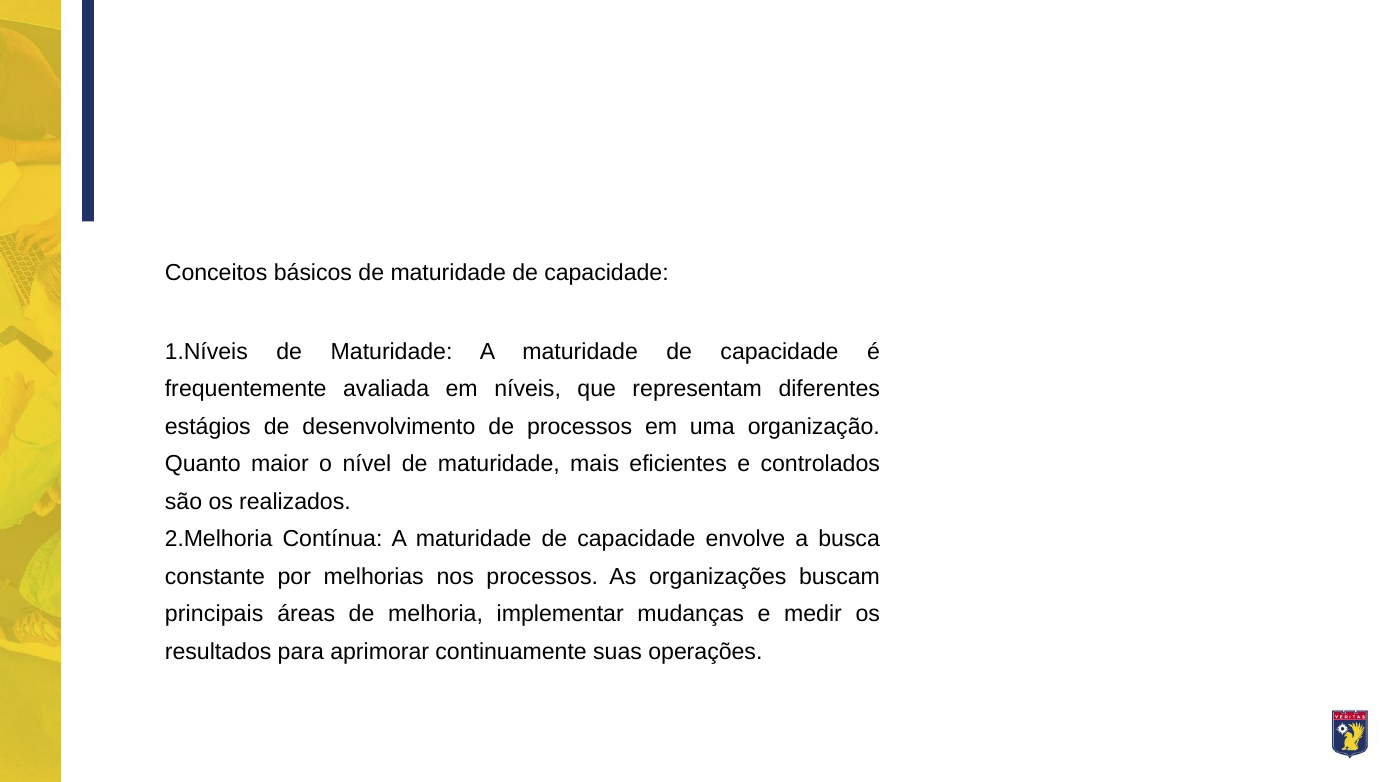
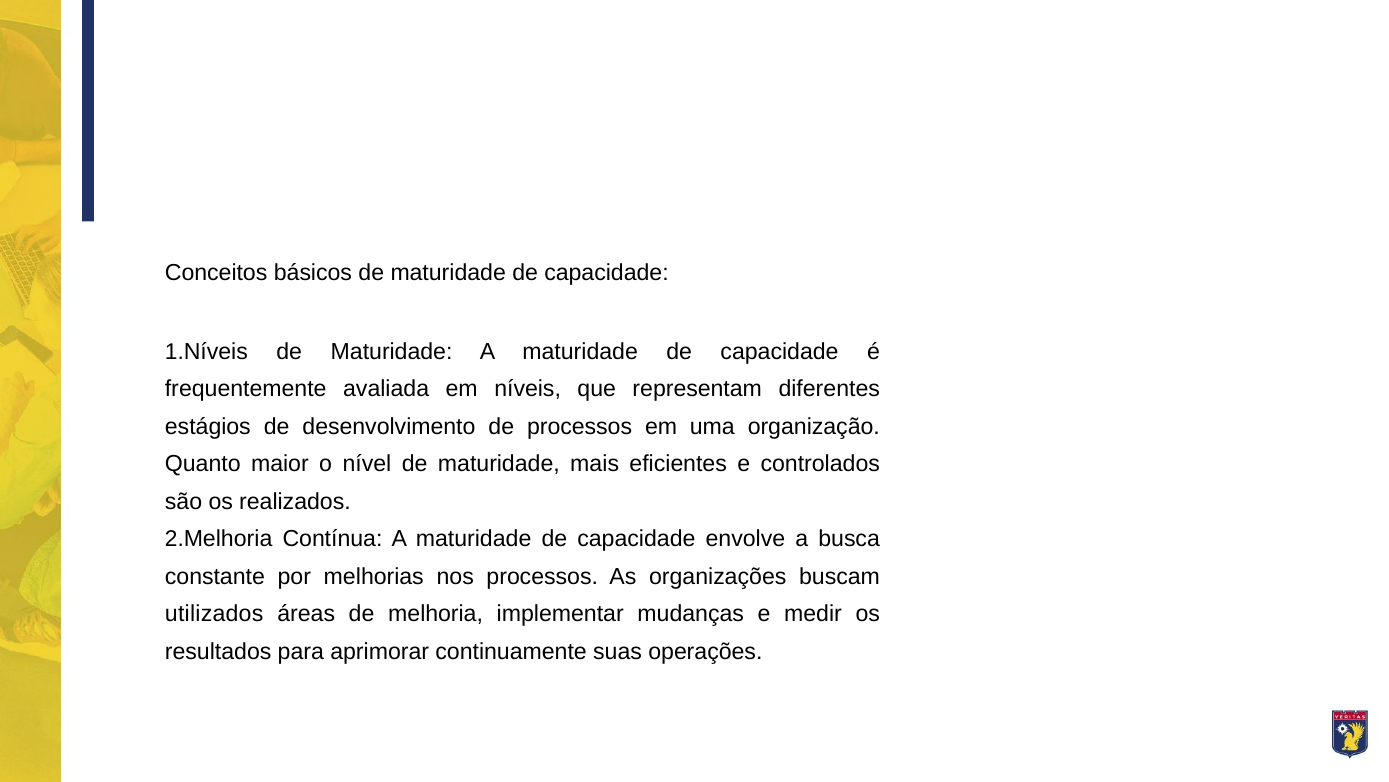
principais: principais -> utilizados (214, 614)
